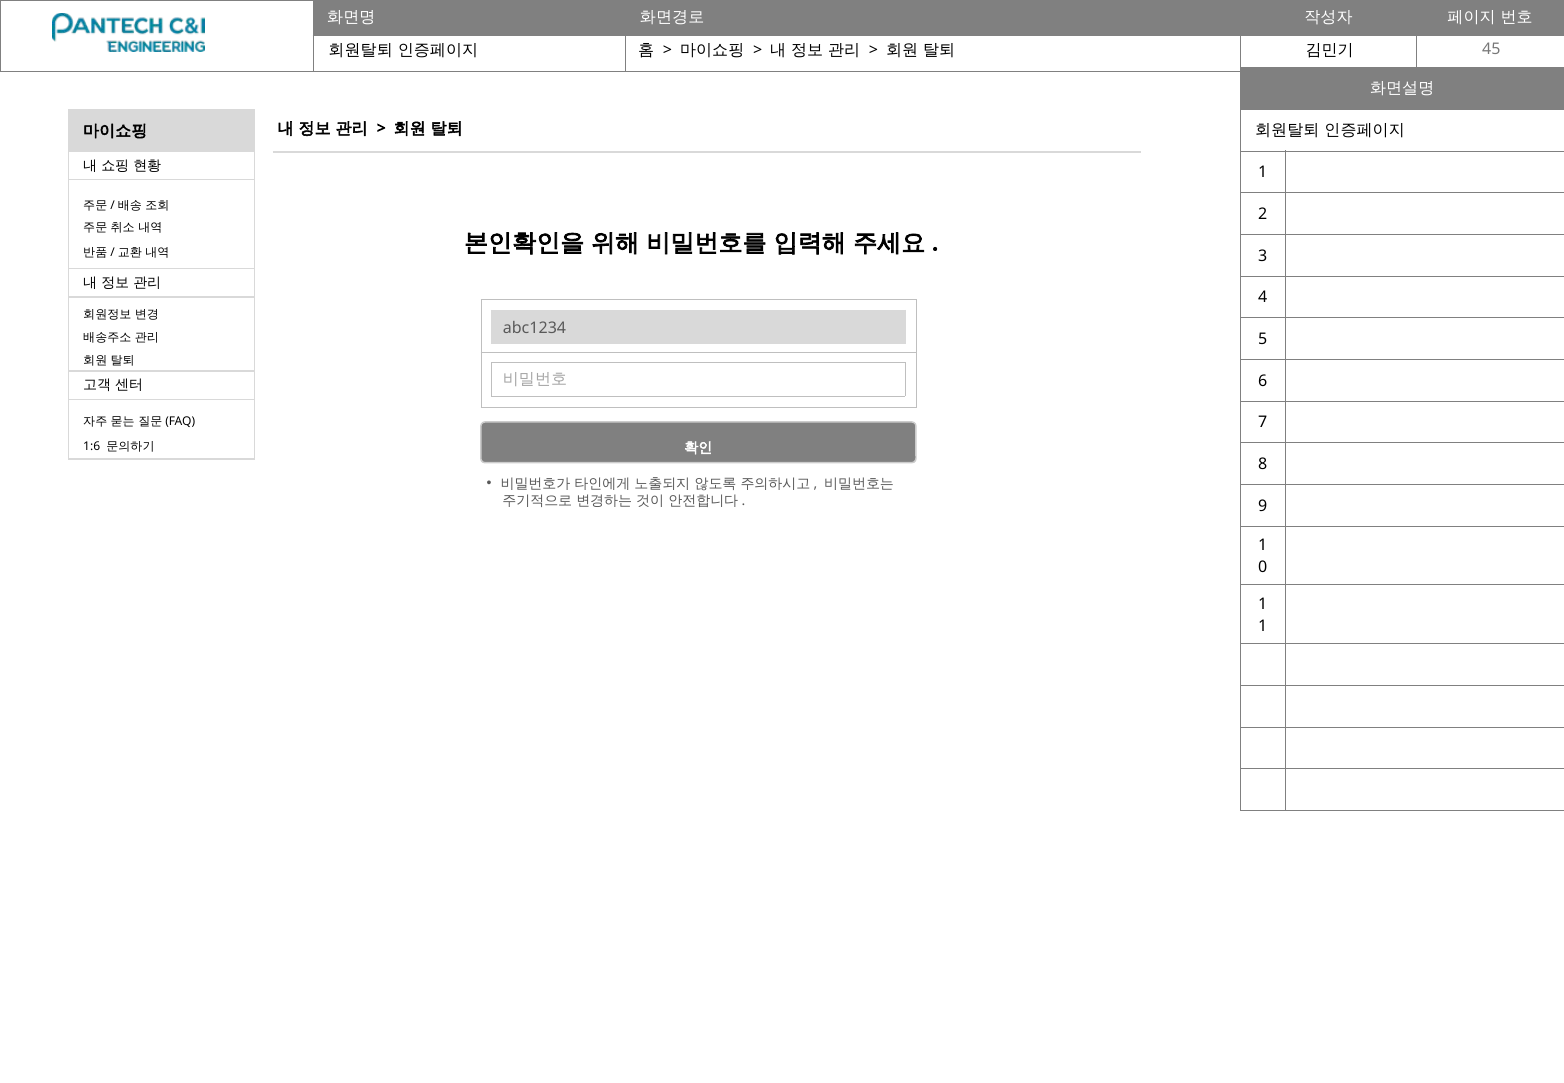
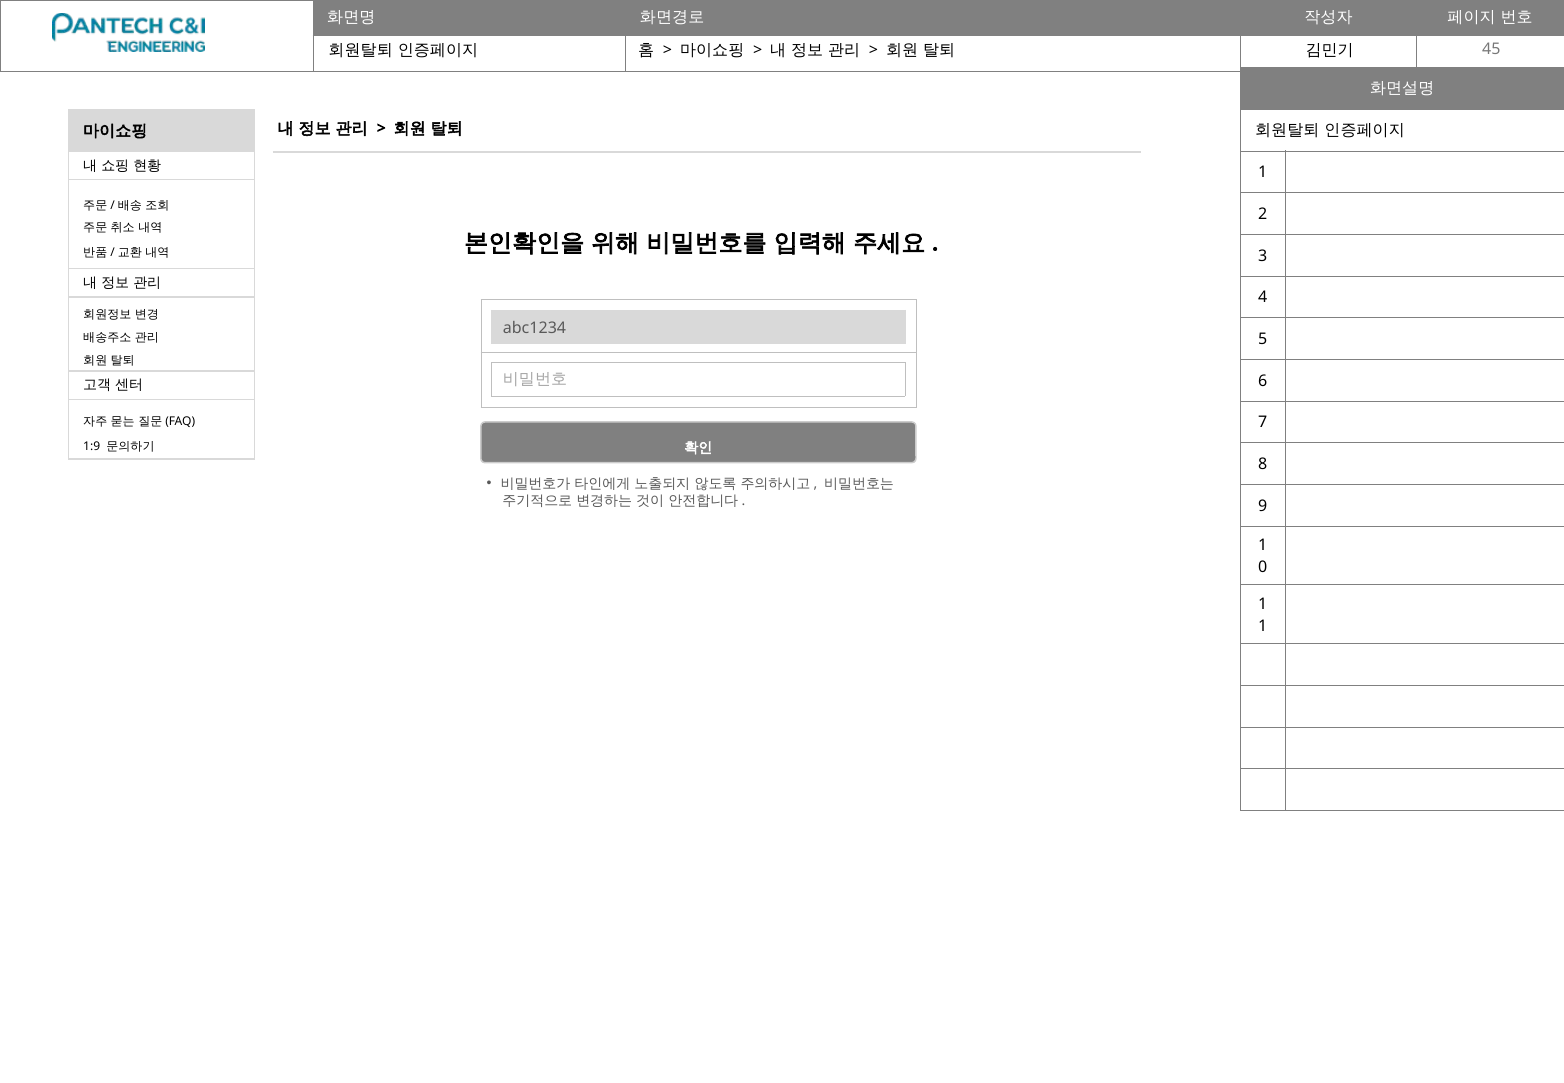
1:6: 1:6 -> 1:9 (92, 446)
